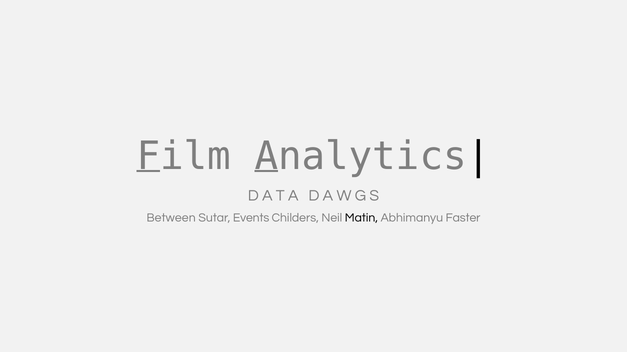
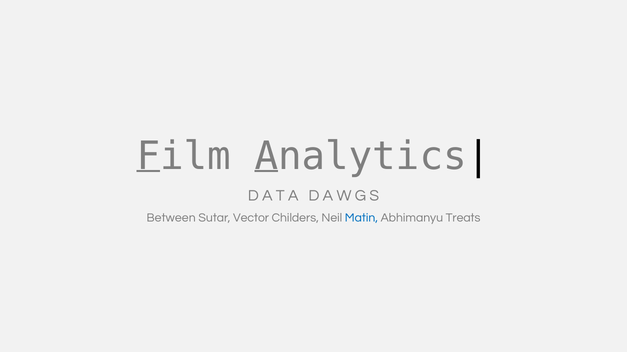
Events: Events -> Vector (251, 218)
Matin colour: black -> blue (361, 218)
Faster: Faster -> Treats (463, 218)
